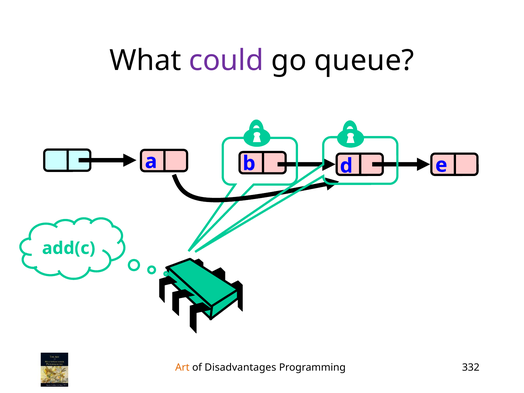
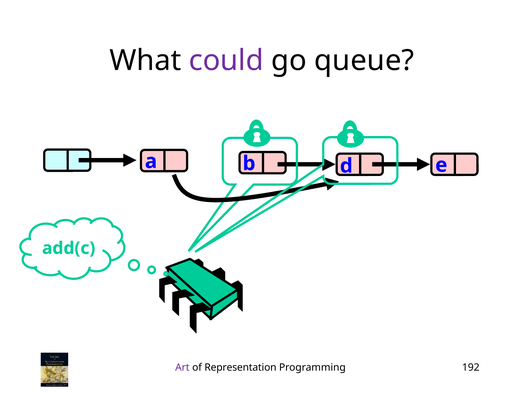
Art colour: orange -> purple (182, 367)
Disadvantages: Disadvantages -> Representation (240, 367)
332: 332 -> 192 (471, 367)
